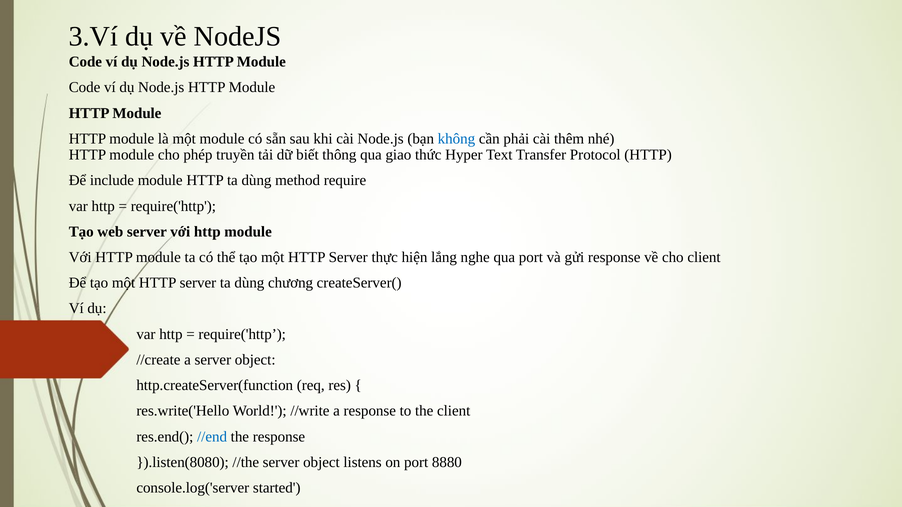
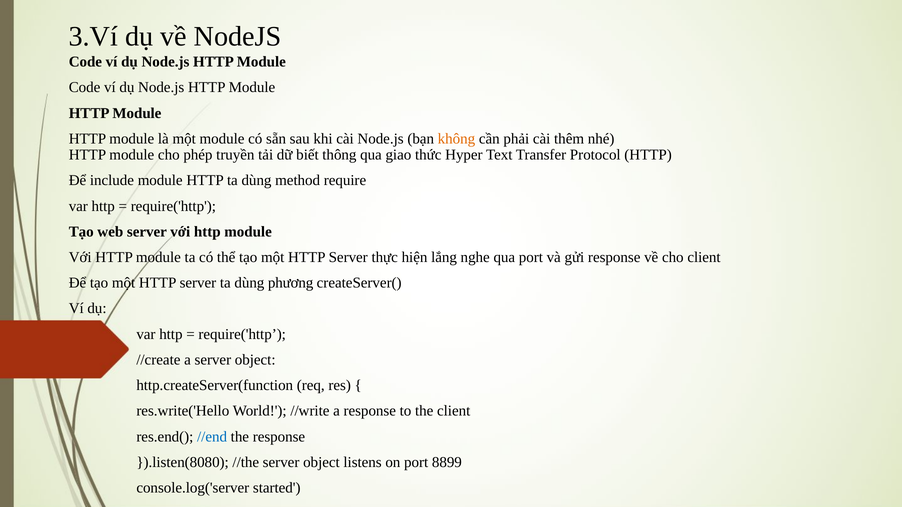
không colour: blue -> orange (456, 139)
chương: chương -> phương (291, 283)
8880: 8880 -> 8899 (447, 462)
